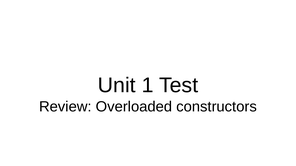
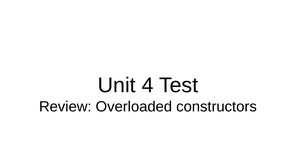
1: 1 -> 4 (148, 86)
